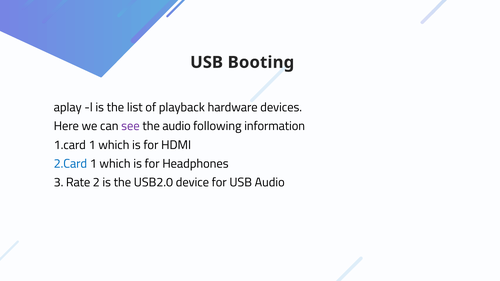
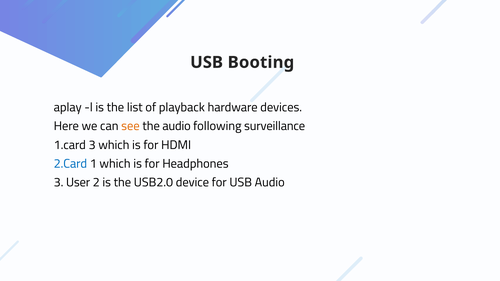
see colour: purple -> orange (130, 126)
information: information -> surveillance (275, 126)
1.card 1: 1 -> 3 (92, 145)
Rate: Rate -> User (78, 183)
